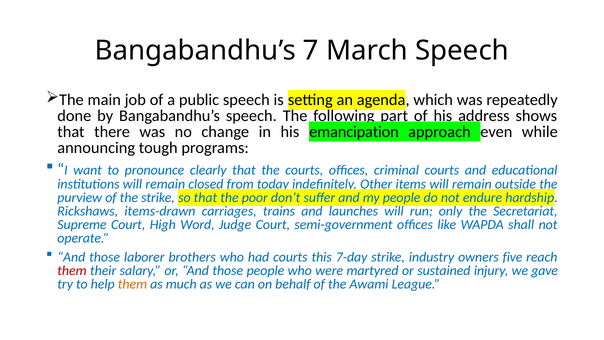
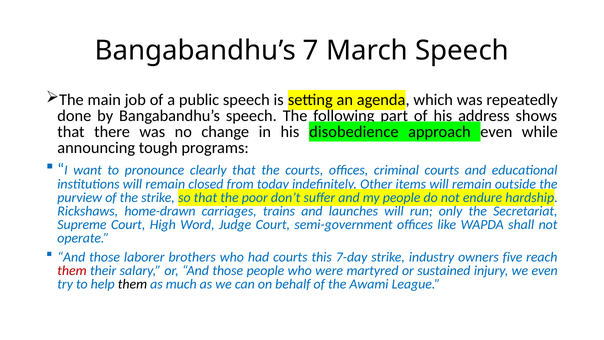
emancipation: emancipation -> disobedience (354, 132)
items-drawn: items-drawn -> home-drawn (160, 211)
we gave: gave -> even (545, 270)
them colour: orange -> black (132, 284)
